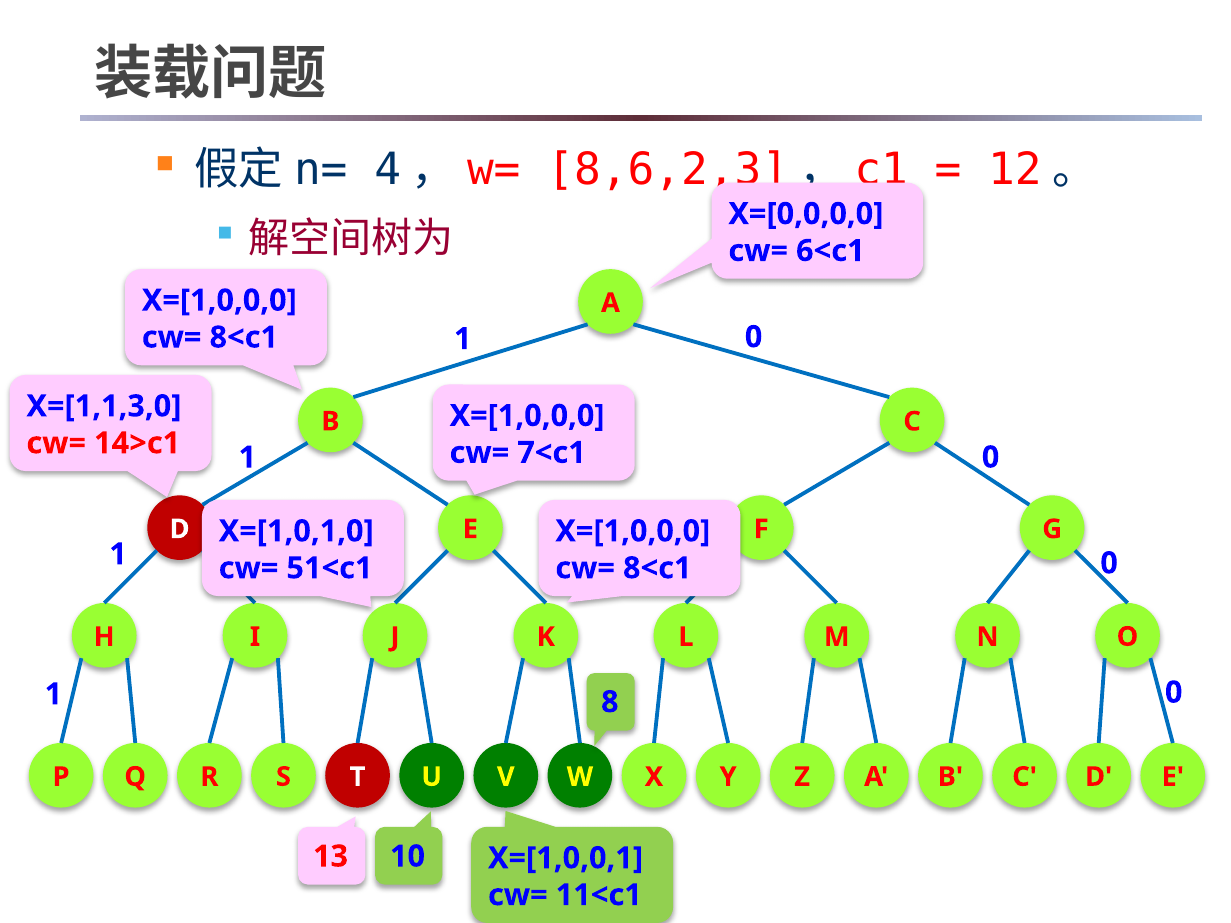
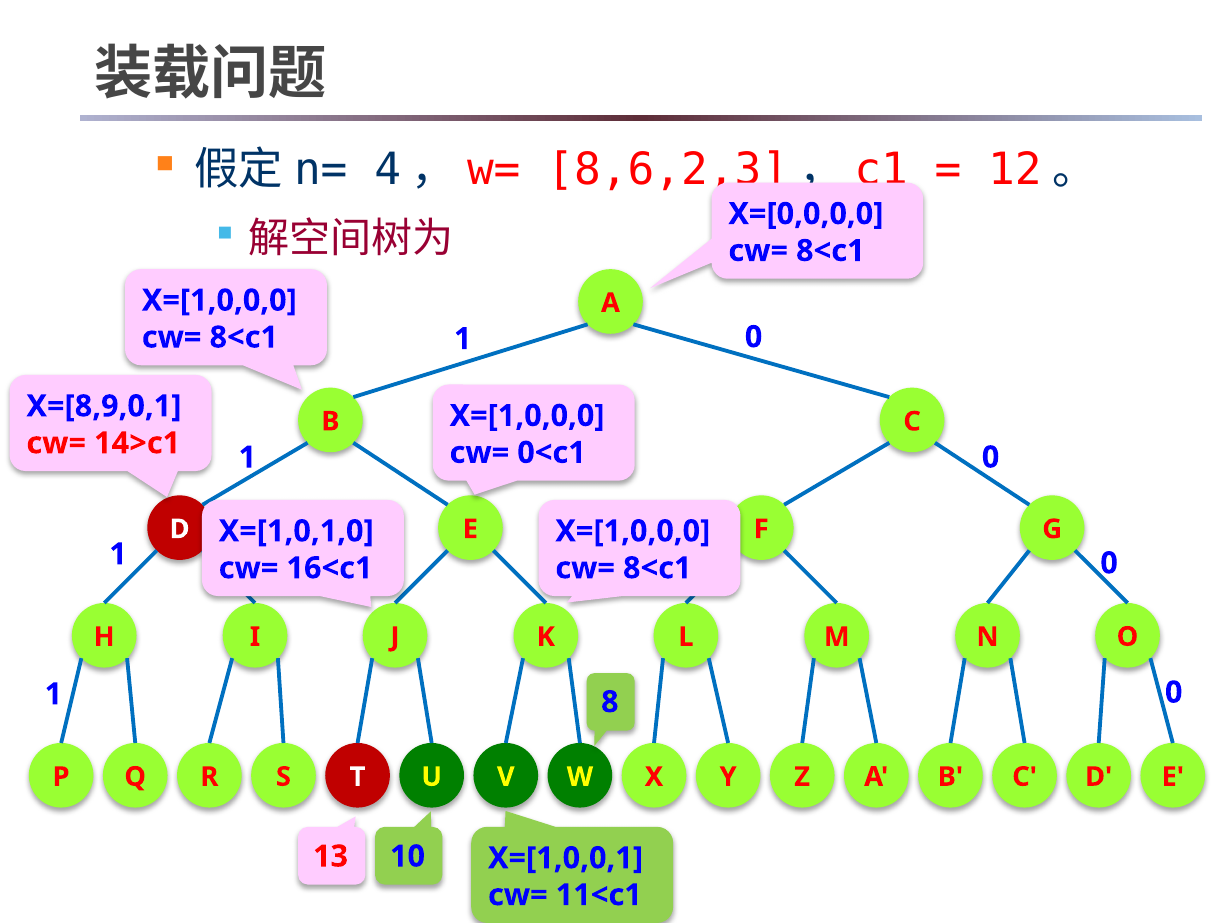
6<c1: 6<c1 -> 8<c1 (830, 251)
X=[1,1,3,0: X=[1,1,3,0 -> X=[8,9,0,1 (104, 406)
7<c1: 7<c1 -> 0<c1 (552, 453)
51<c1: 51<c1 -> 16<c1 (330, 568)
